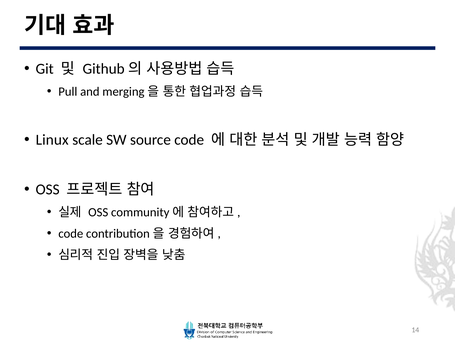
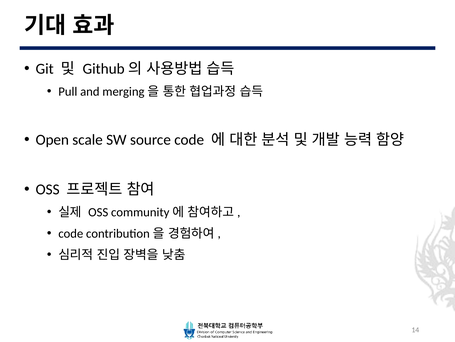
Linux: Linux -> Open (52, 140)
